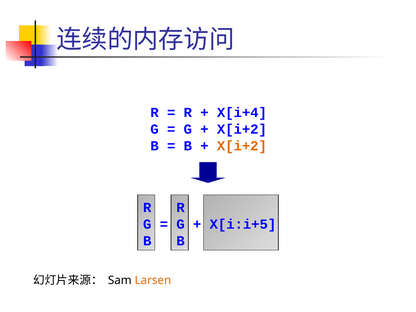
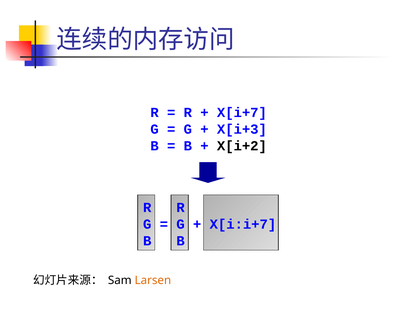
X[i+4: X[i+4 -> X[i+7 (242, 113)
X[i+2: X[i+2 -> X[i+3 (242, 129)
X[i+2 colour: orange -> black (242, 146)
X[i:i+5: X[i:i+5 -> X[i:i+7 (243, 224)
